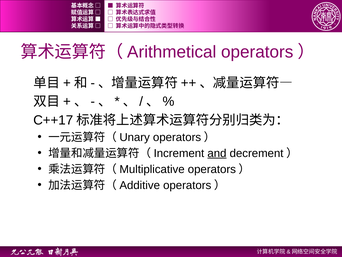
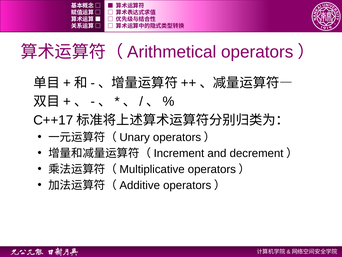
and underline: present -> none (217, 153)
